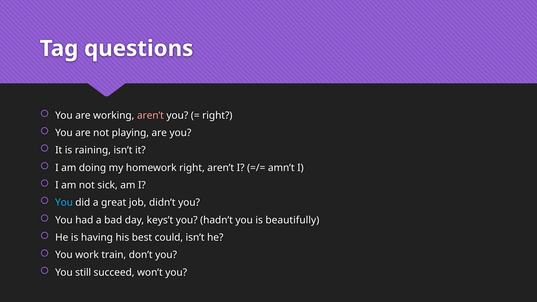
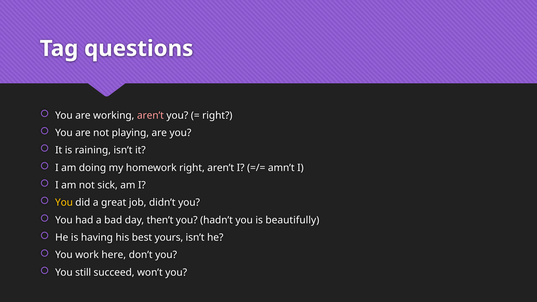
You colour: light blue -> yellow (64, 203)
keys’t: keys’t -> then’t (160, 220)
could: could -> yours (169, 238)
train: train -> here (114, 255)
